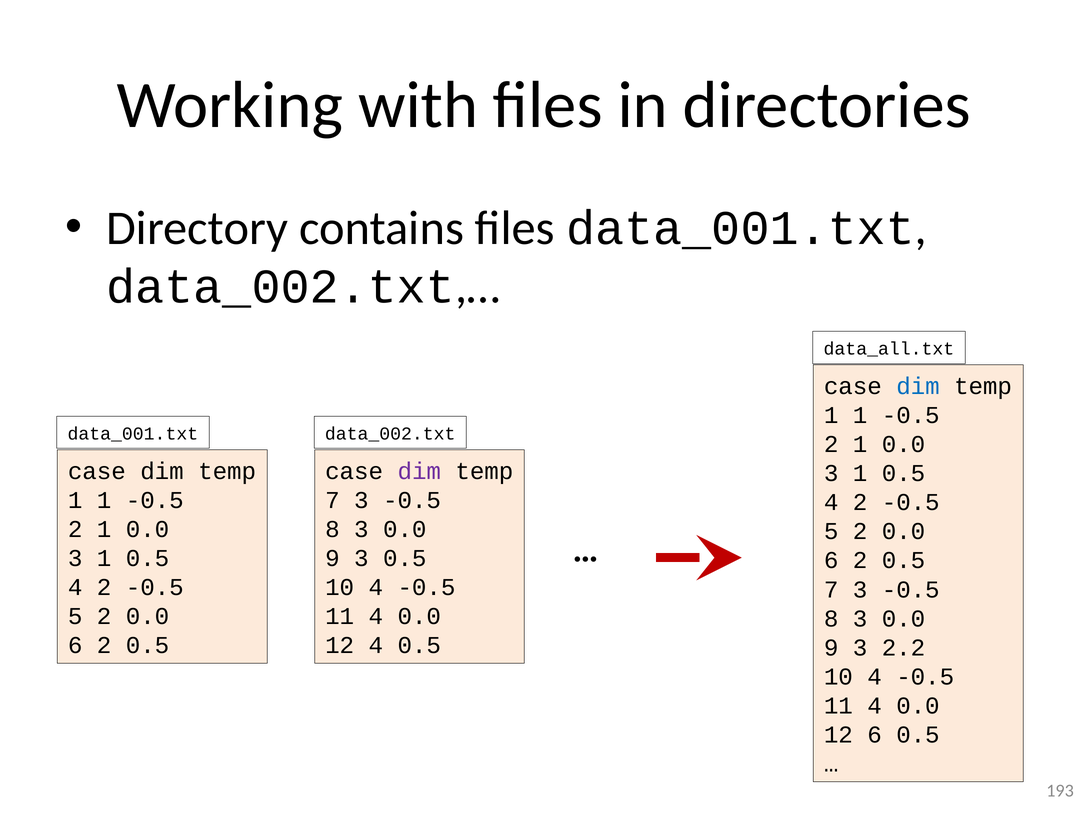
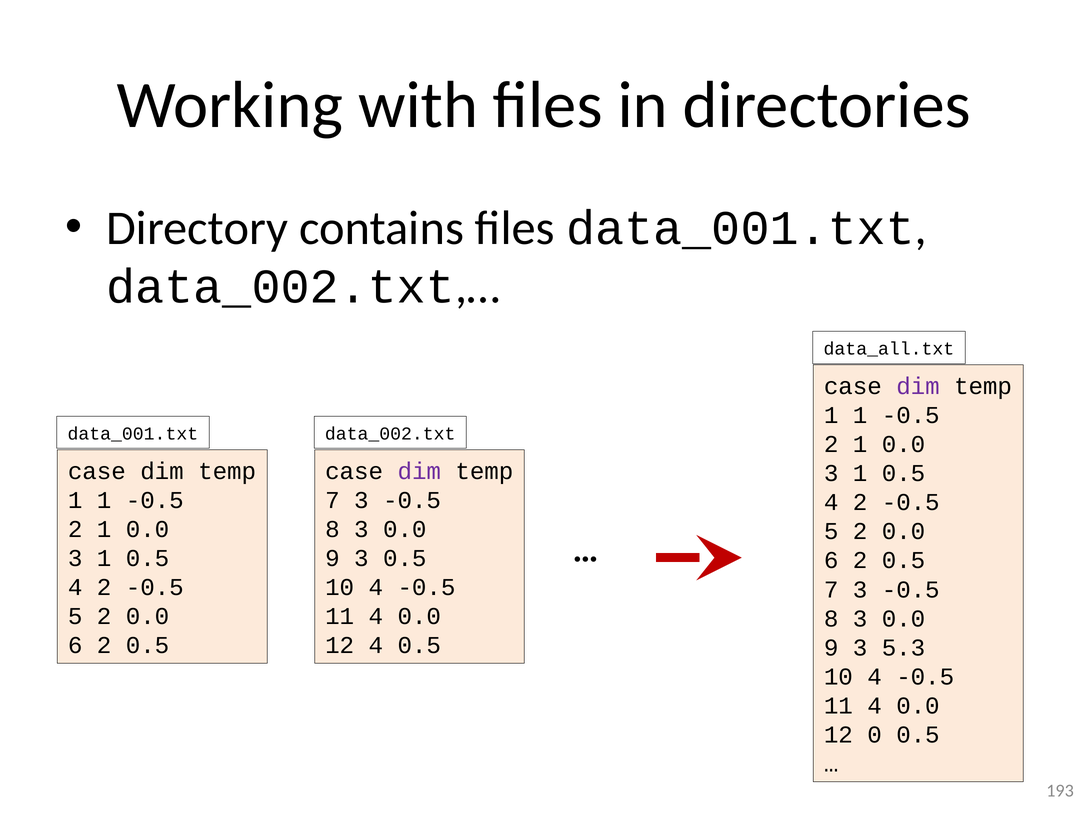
dim colour: blue -> purple (918, 386)
2.2: 2.2 -> 5.3 (903, 647)
12 6: 6 -> 0 (875, 734)
